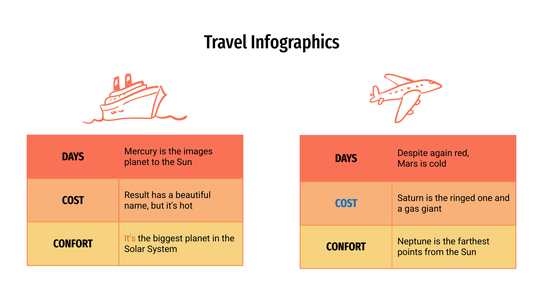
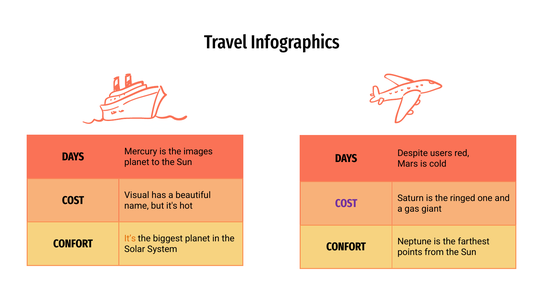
again: again -> users (441, 153)
Result: Result -> Visual (137, 195)
COST colour: blue -> purple (346, 203)
